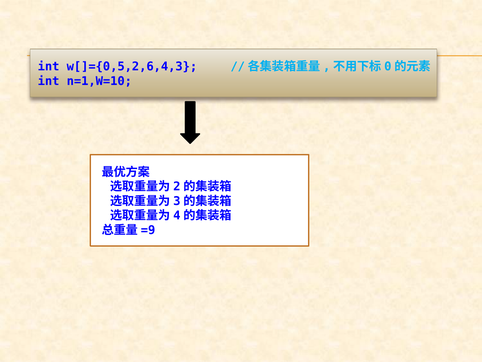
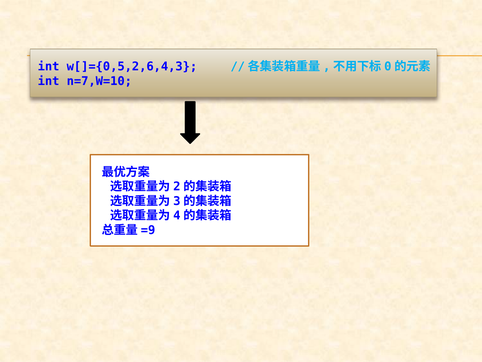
n=1,W=10: n=1,W=10 -> n=7,W=10 (99, 81)
